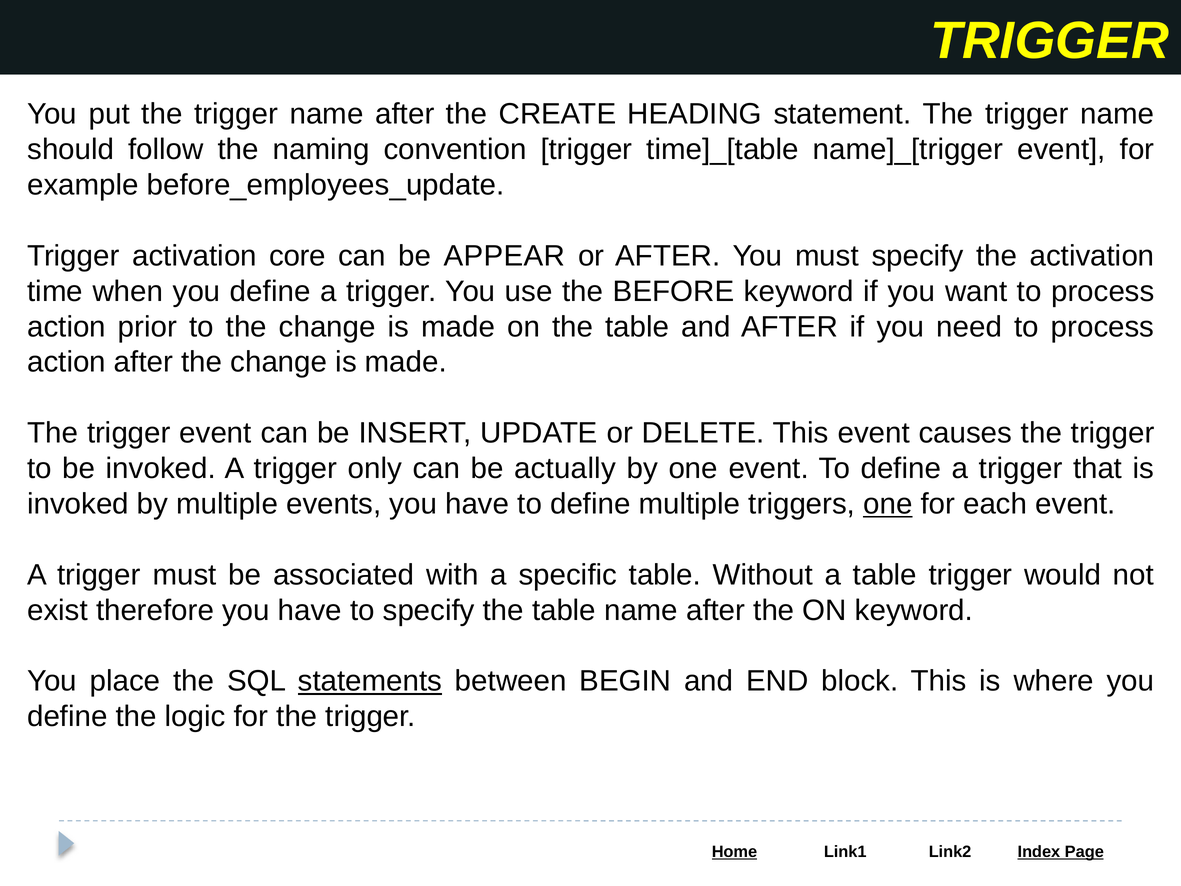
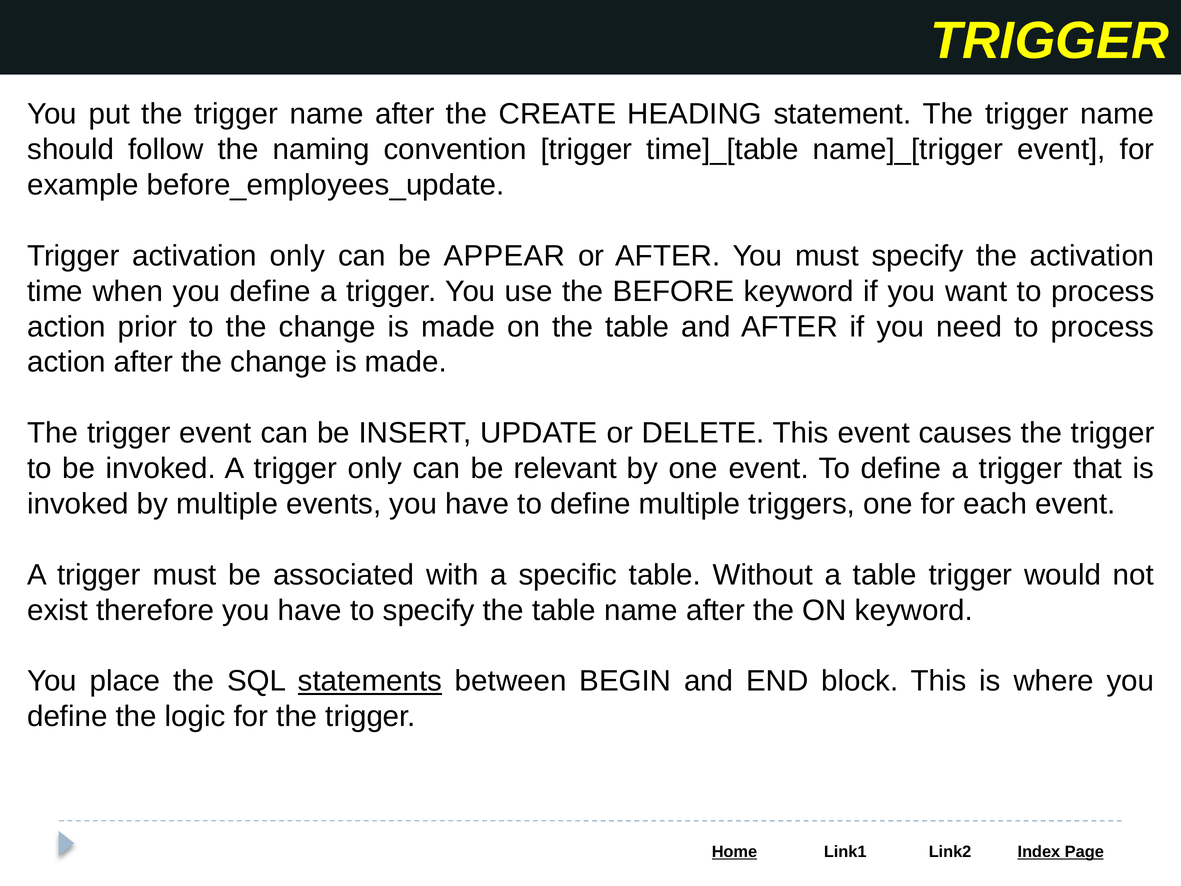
activation core: core -> only (297, 256)
actually: actually -> relevant (565, 468)
one underline: present -> none (888, 504)
